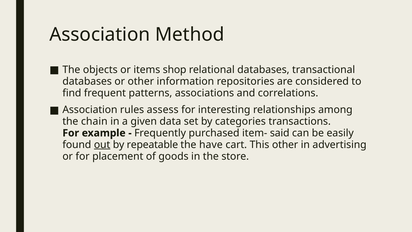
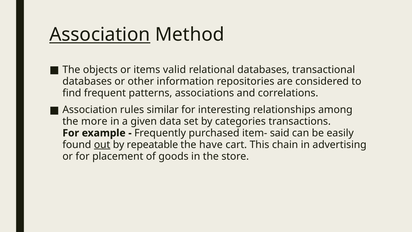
Association underline: none -> present (100, 35)
shop: shop -> valid (175, 70)
assess: assess -> similar (163, 110)
chain: chain -> more (94, 121)
This other: other -> chain (285, 145)
